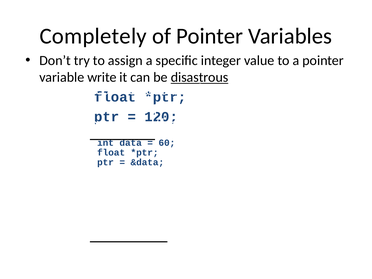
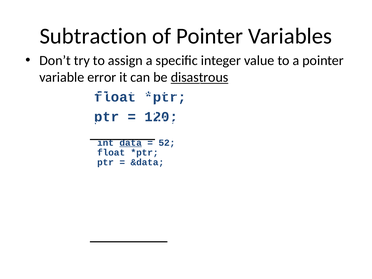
Completely: Completely -> Subtraction (93, 36)
write: write -> error (102, 77)
data underline: none -> present (131, 143)
60: 60 -> 52 (167, 143)
